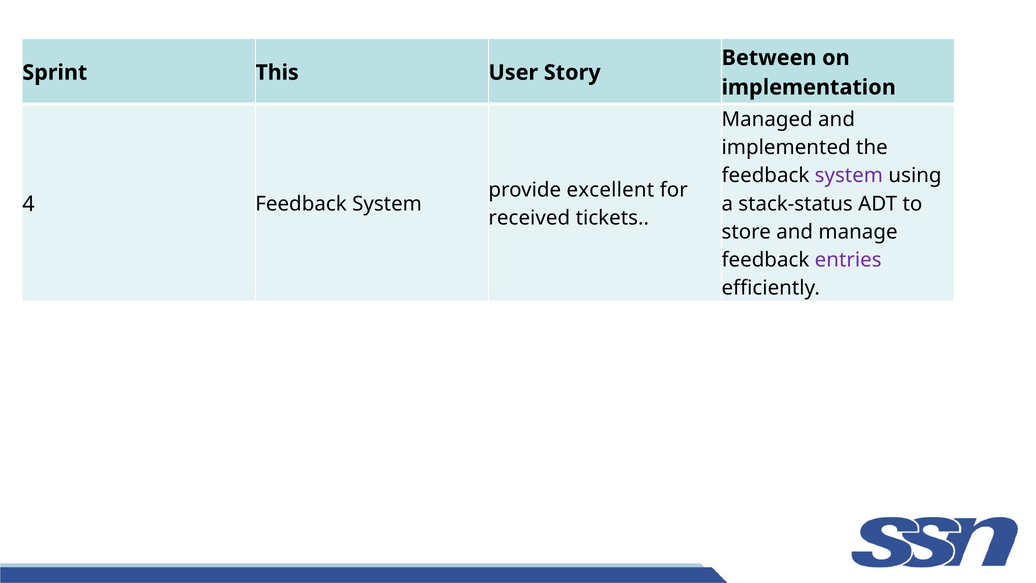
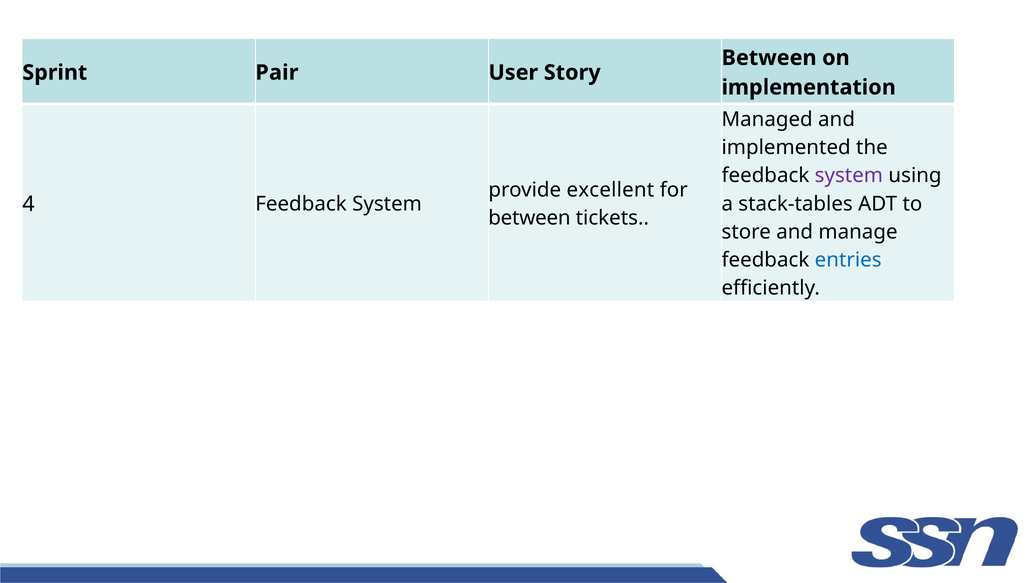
This: This -> Pair (277, 73)
stack-status: stack-status -> stack-tables (796, 204)
received: received -> between (529, 218)
entries colour: purple -> blue (848, 260)
